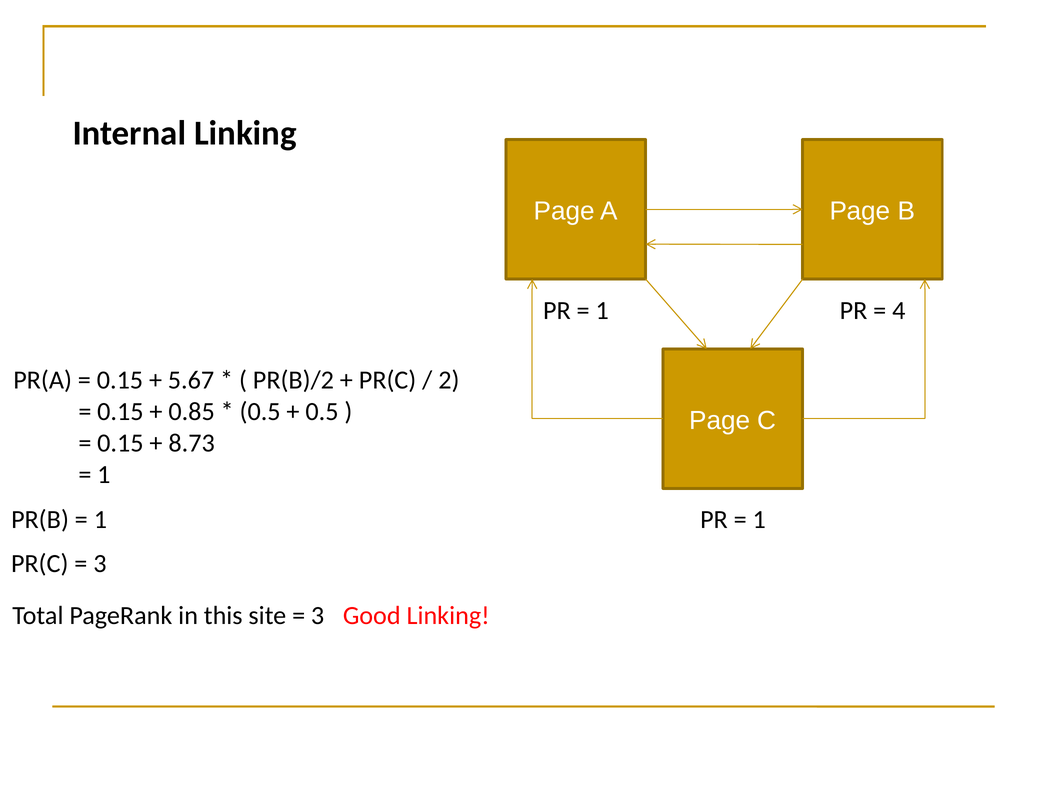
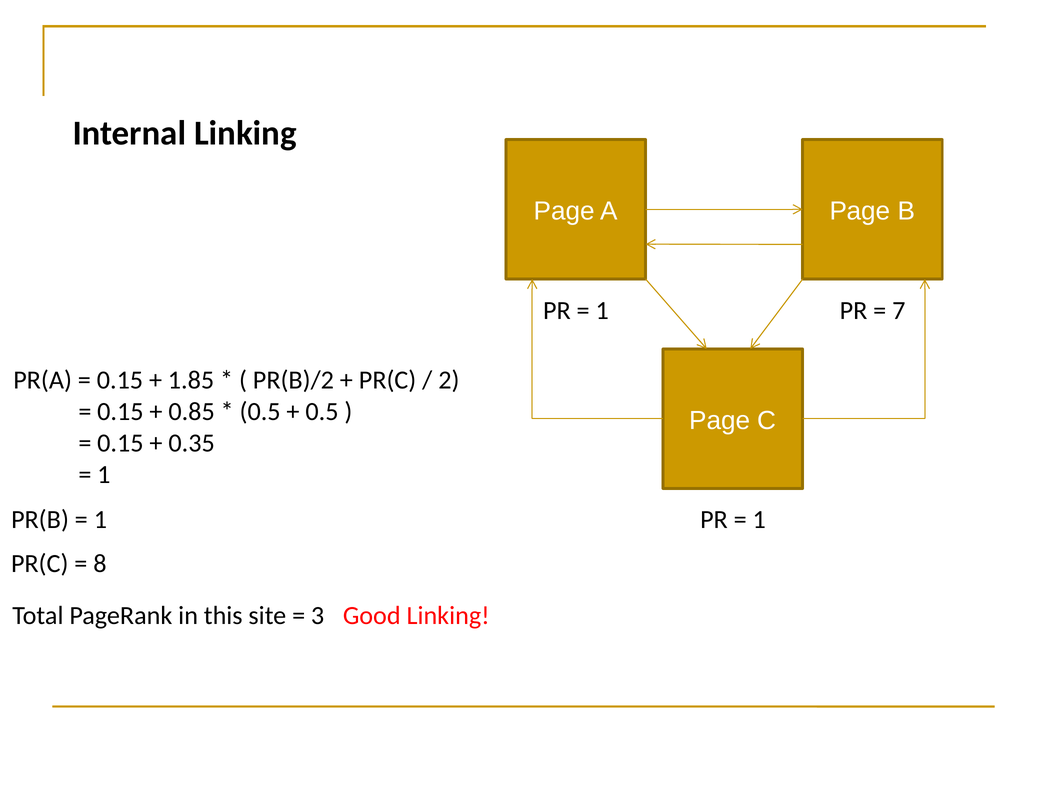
4: 4 -> 7 (899, 311)
5.67: 5.67 -> 1.85 (191, 380)
8.73: 8.73 -> 0.35 (192, 443)
3: 3 -> 8 (100, 564)
